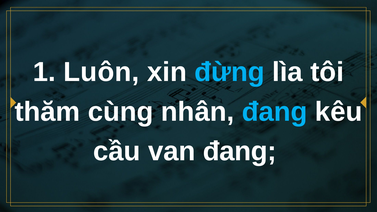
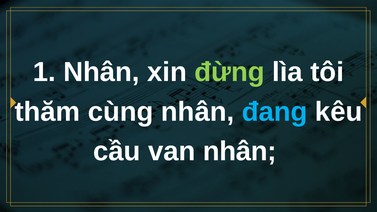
1 Luôn: Luôn -> Nhân (101, 72)
đừng colour: light blue -> light green (230, 72)
van đang: đang -> nhân (240, 151)
